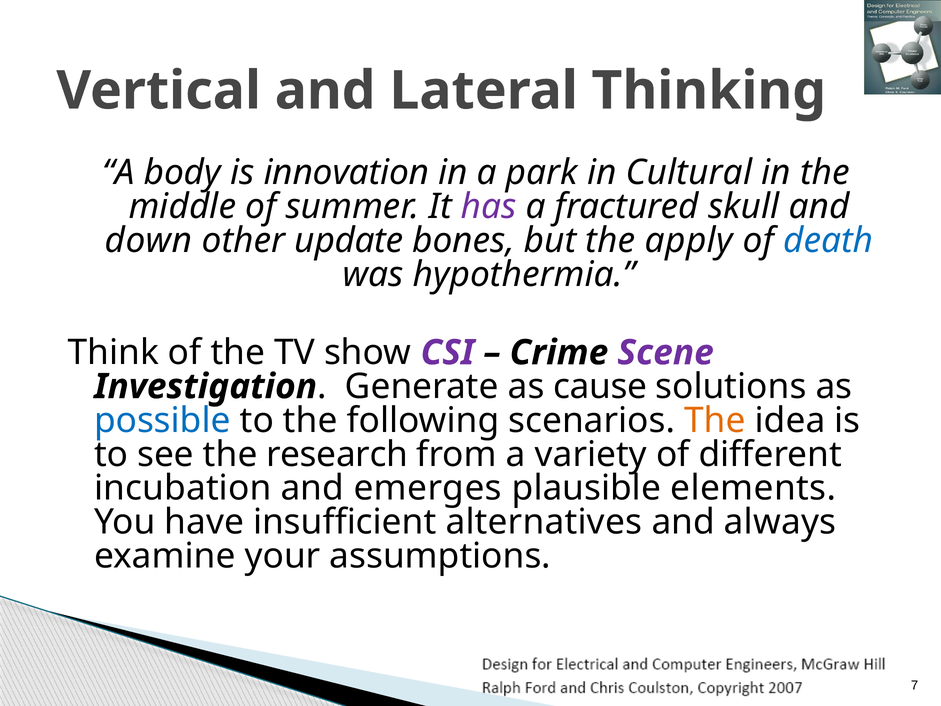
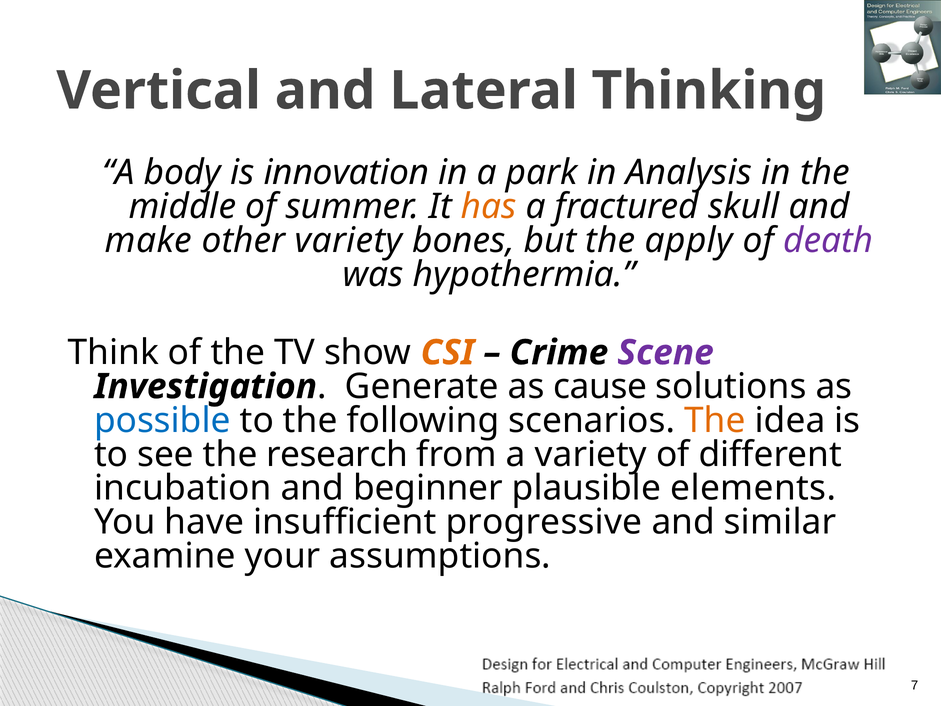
Cultural: Cultural -> Analysis (689, 173)
has colour: purple -> orange (489, 206)
down: down -> make (149, 240)
other update: update -> variety (349, 240)
death colour: blue -> purple (828, 240)
CSI colour: purple -> orange (448, 353)
emerges: emerges -> beginner (428, 488)
alternatives: alternatives -> progressive (544, 522)
always: always -> similar (780, 522)
